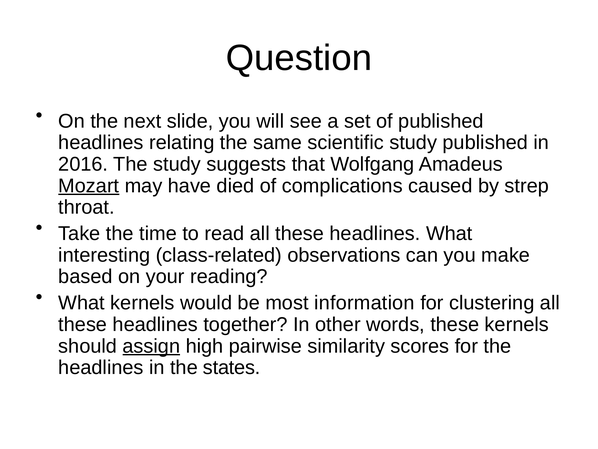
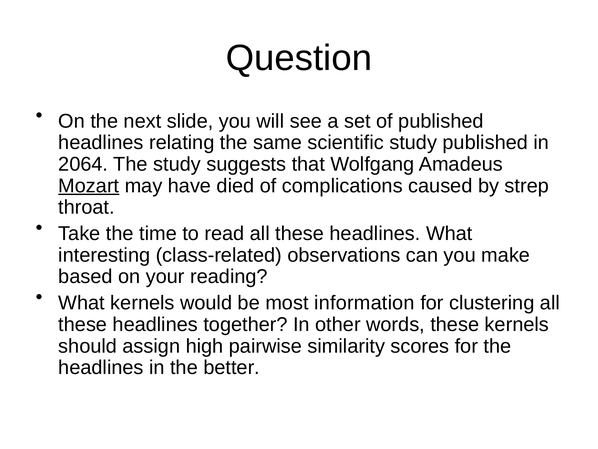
2016: 2016 -> 2064 (83, 164)
assign underline: present -> none (151, 346)
states: states -> better (232, 367)
